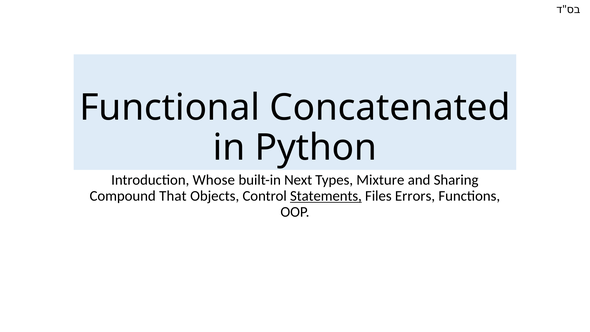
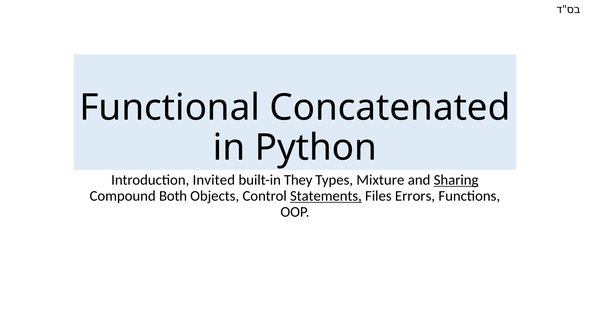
Whose: Whose -> Invited (214, 180)
Next: Next -> They (298, 180)
Sharing underline: none -> present (456, 180)
That: That -> Both (173, 196)
